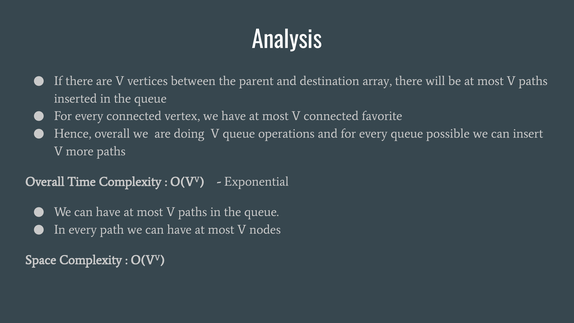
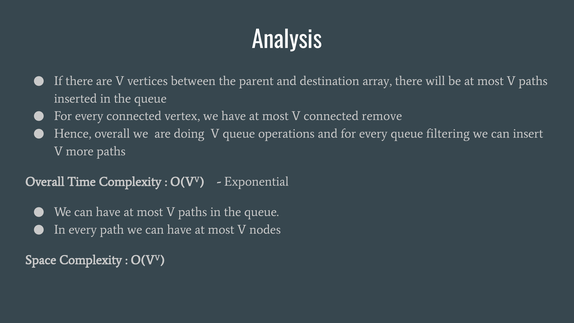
favorite: favorite -> remove (382, 116)
possible: possible -> filtering (448, 134)
